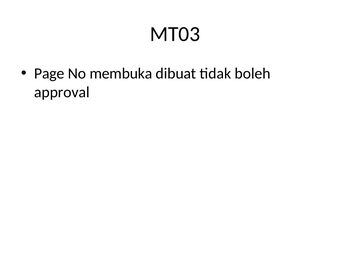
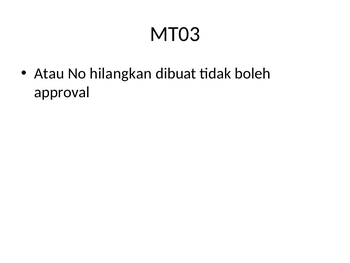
Page: Page -> Atau (49, 73)
membuka: membuka -> hilangkan (121, 73)
